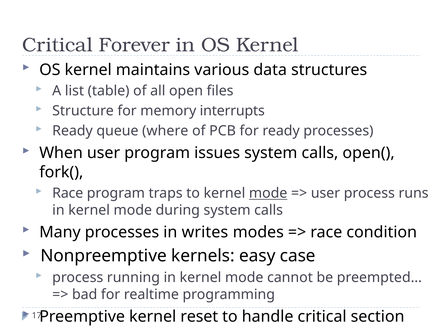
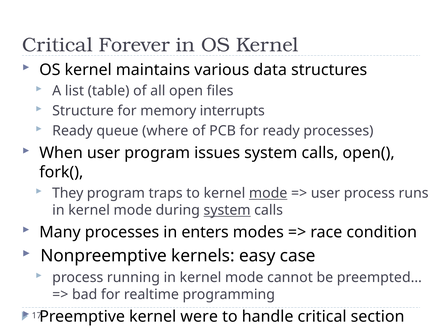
Race: Race -> They (68, 193)
system underline: none -> present (227, 210)
writes: writes -> enters (205, 232)
reset: reset -> were (199, 316)
